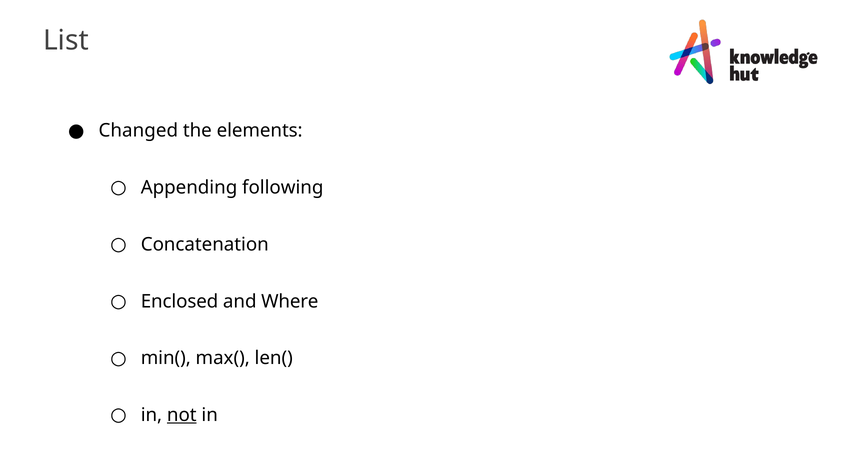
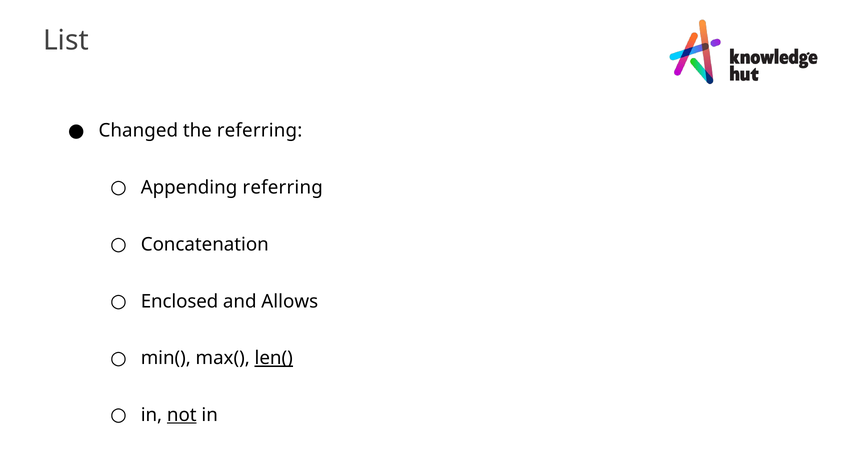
the elements: elements -> referring (260, 131)
Appending following: following -> referring (283, 187)
Where: Where -> Allows (290, 301)
len( underline: none -> present (274, 358)
